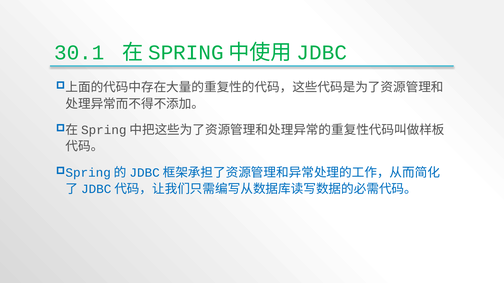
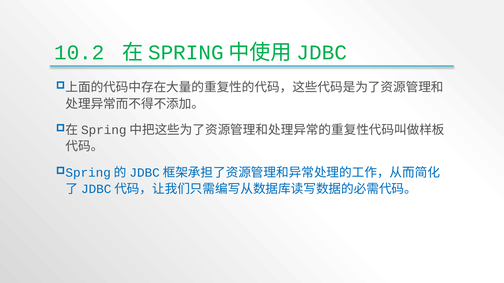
30.1: 30.1 -> 10.2 (79, 53)
